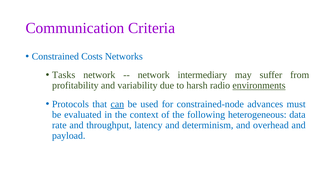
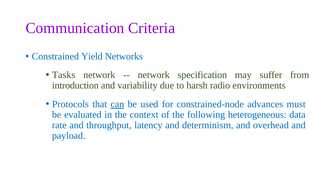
Costs: Costs -> Yield (92, 57)
intermediary: intermediary -> specification (202, 75)
profitability: profitability -> introduction (75, 86)
environments underline: present -> none (259, 86)
